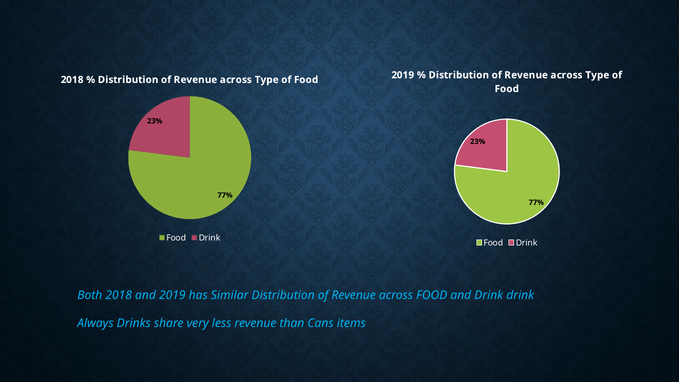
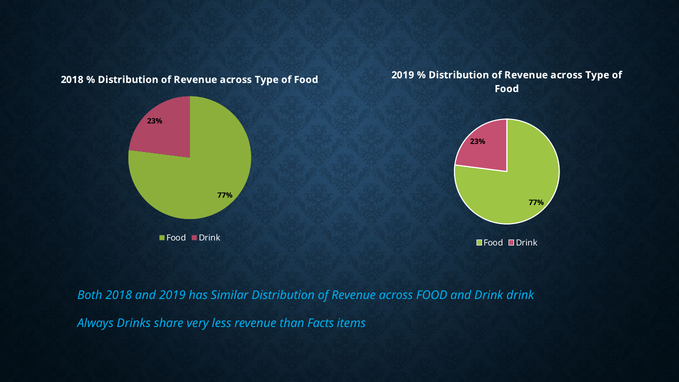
Cans: Cans -> Facts (321, 323)
